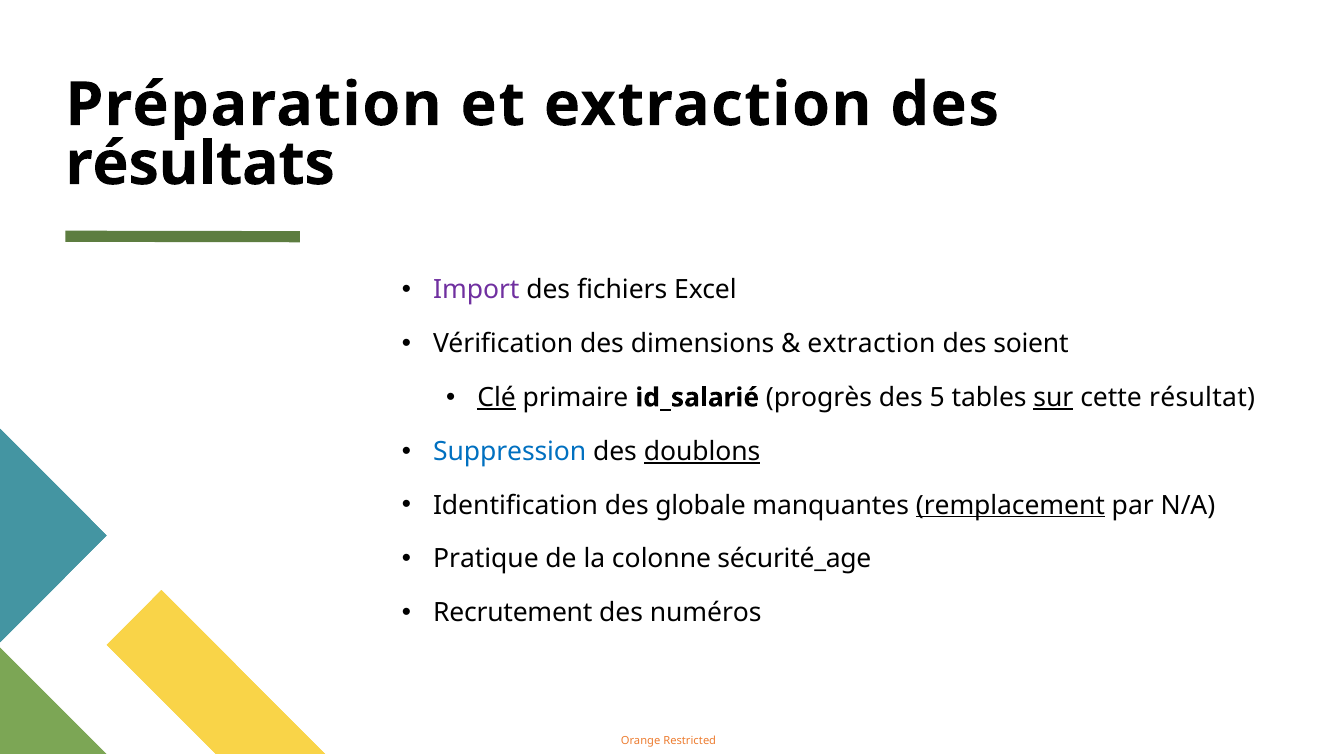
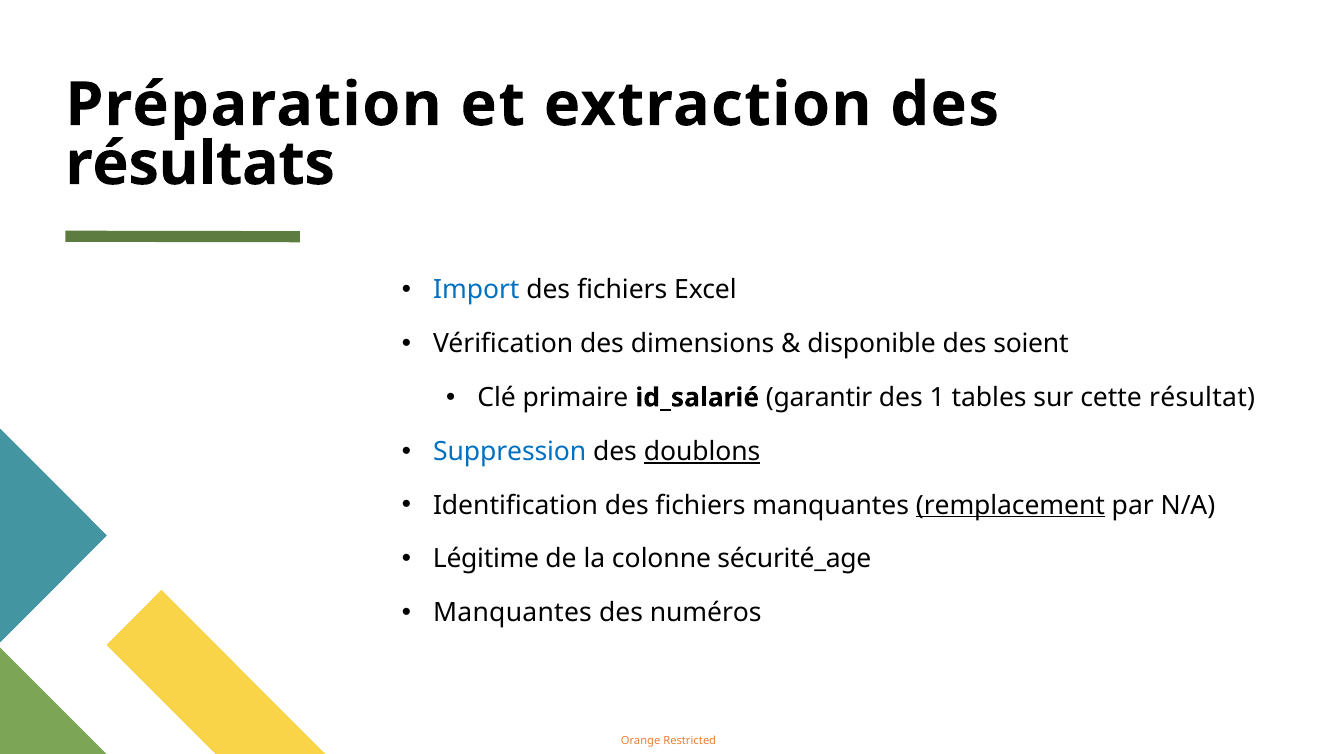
Import colour: purple -> blue (476, 290)
extraction: extraction -> disponible (872, 344)
Clé underline: present -> none (497, 398)
progrès: progrès -> garantir (819, 398)
5: 5 -> 1 (937, 398)
sur underline: present -> none (1053, 398)
Identification des globale: globale -> fichiers (701, 505)
Pratique: Pratique -> Légitime (486, 559)
Recrutement: Recrutement -> Manquantes (513, 613)
